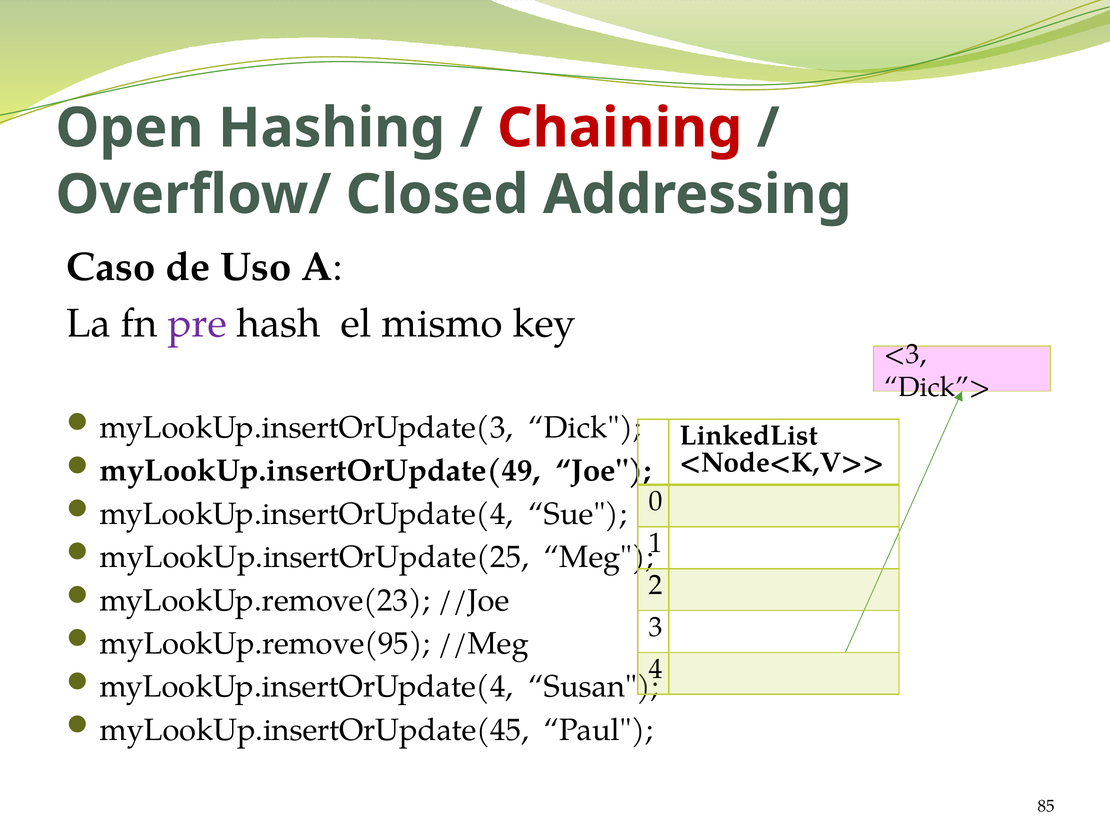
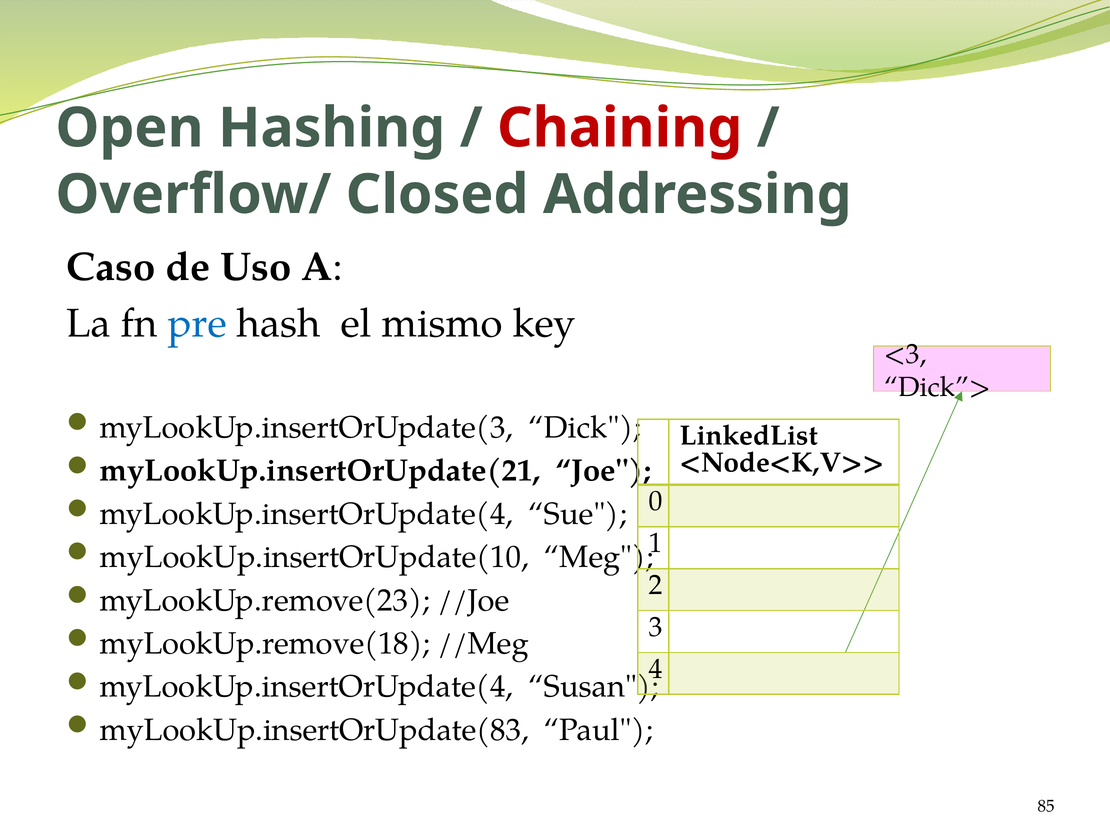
pre colour: purple -> blue (197, 324)
myLookUp.insertOrUpdate(49: myLookUp.insertOrUpdate(49 -> myLookUp.insertOrUpdate(21 (320, 471)
myLookUp.insertOrUpdate(25: myLookUp.insertOrUpdate(25 -> myLookUp.insertOrUpdate(10 (314, 558)
myLookUp.remove(95: myLookUp.remove(95 -> myLookUp.remove(18 (265, 644)
myLookUp.insertOrUpdate(45: myLookUp.insertOrUpdate(45 -> myLookUp.insertOrUpdate(83 (314, 730)
